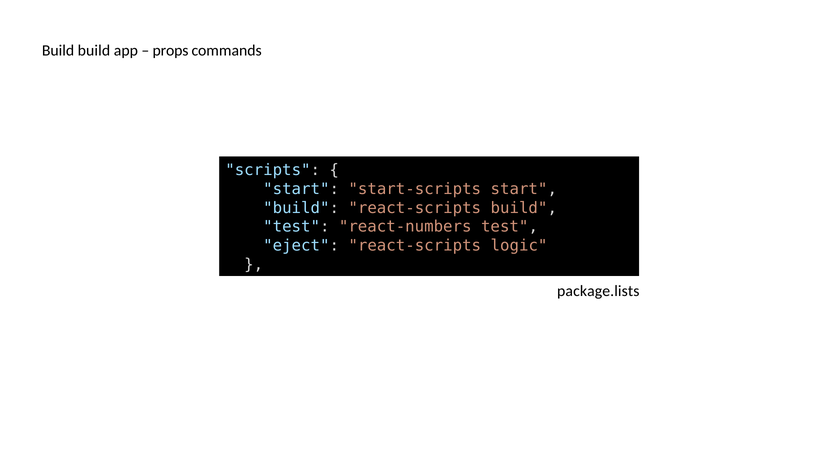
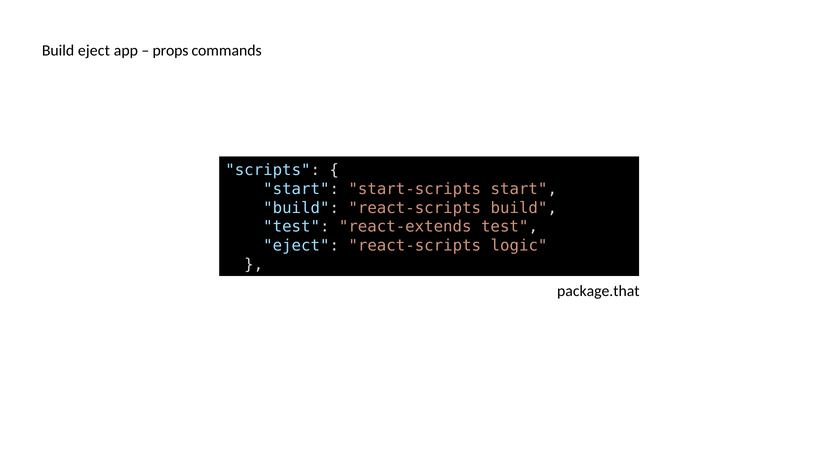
Build build: build -> eject (94, 51)
react-numbers: react-numbers -> react-extends (405, 227)
package.lists: package.lists -> package.that (598, 291)
